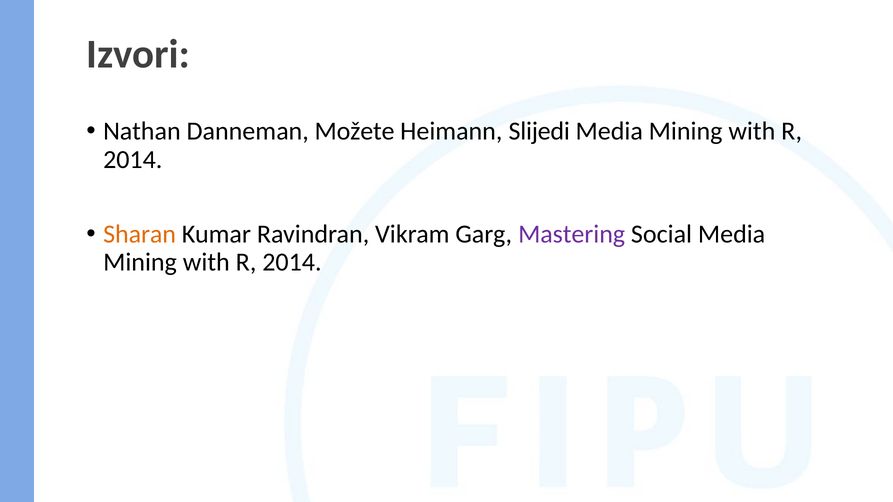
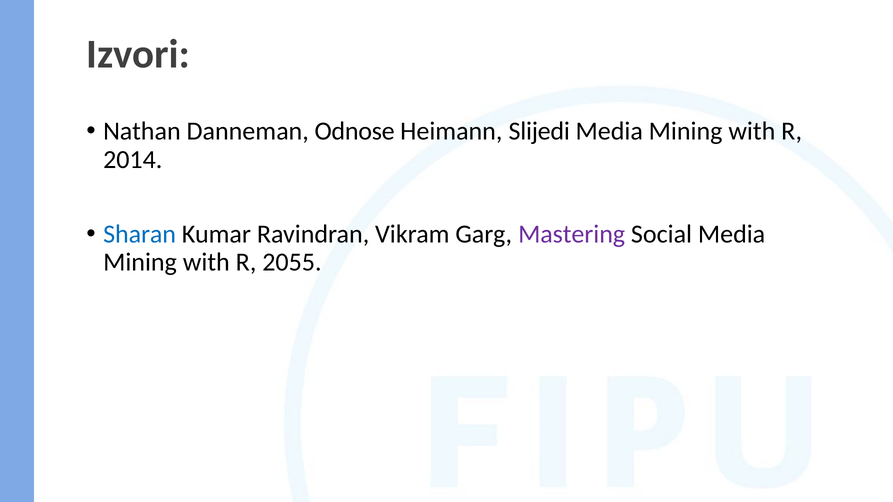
Možete: Možete -> Odnose (355, 131)
Sharan colour: orange -> blue (140, 234)
2014: 2014 -> 2055 (292, 263)
